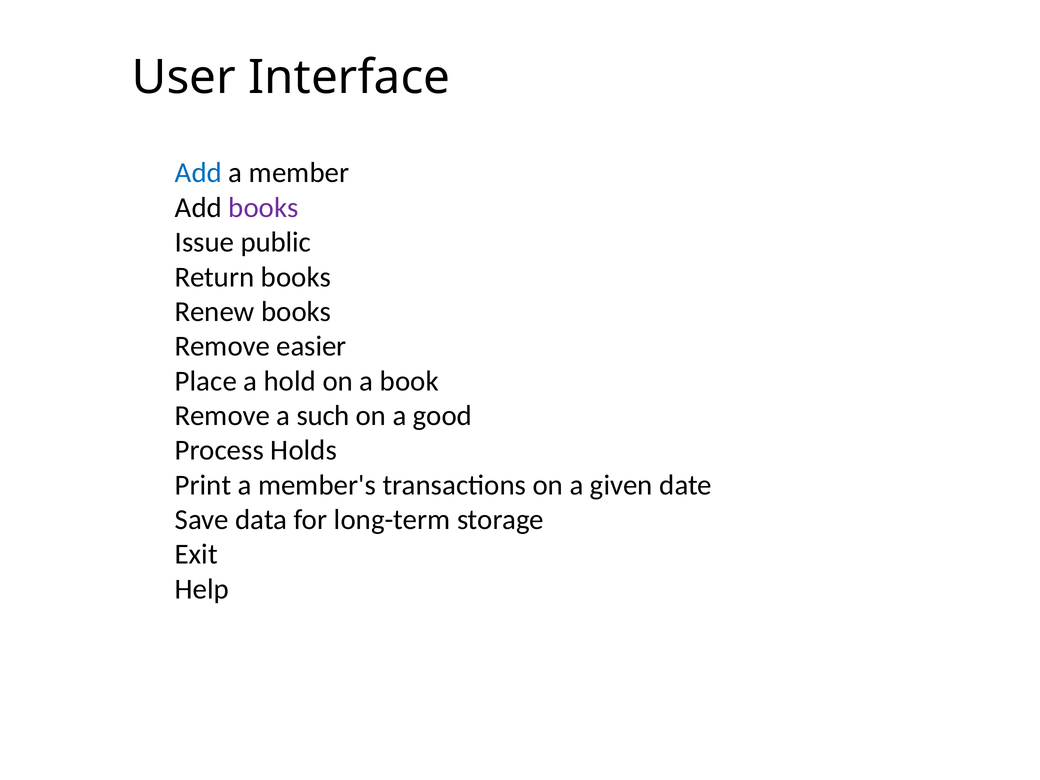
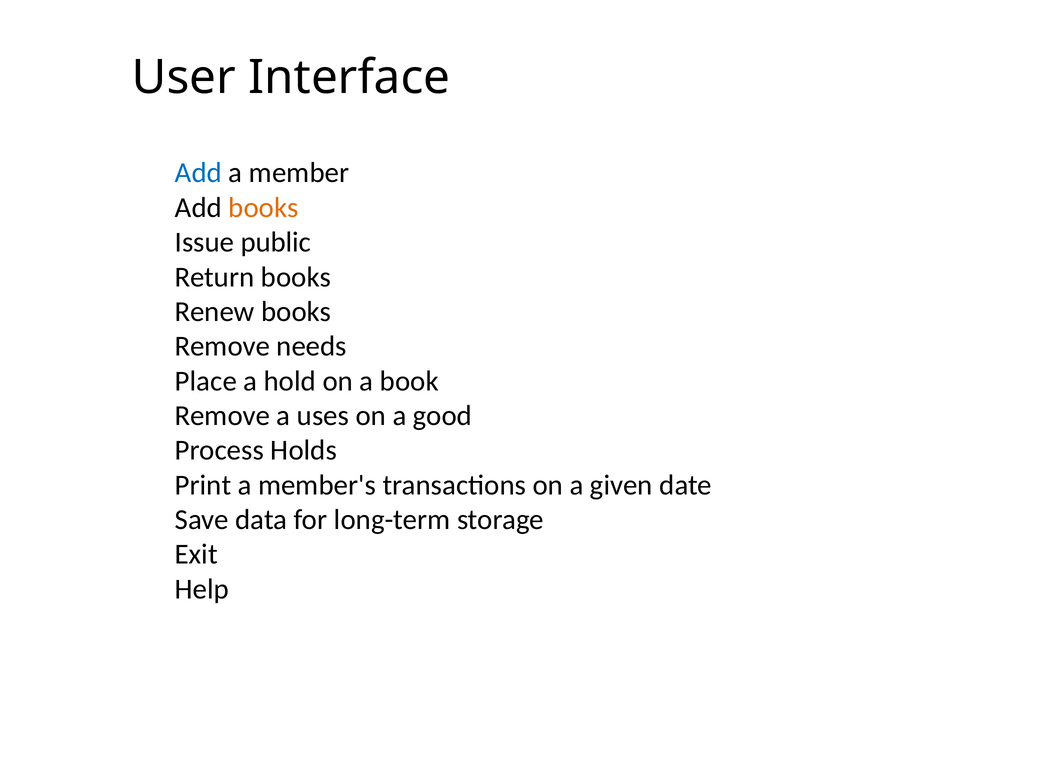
books colour: purple -> orange (263, 208)
easier: easier -> needs (311, 346)
such: such -> uses (323, 416)
